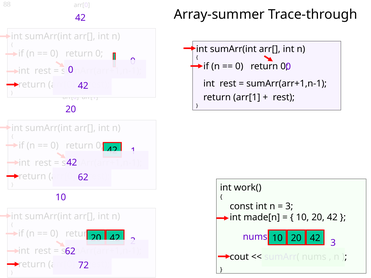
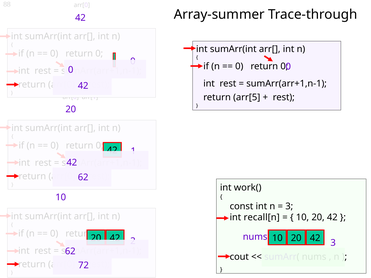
return arr[1: arr[1 -> arr[5 (247, 97)
made[n: made[n -> recall[n (262, 218)
